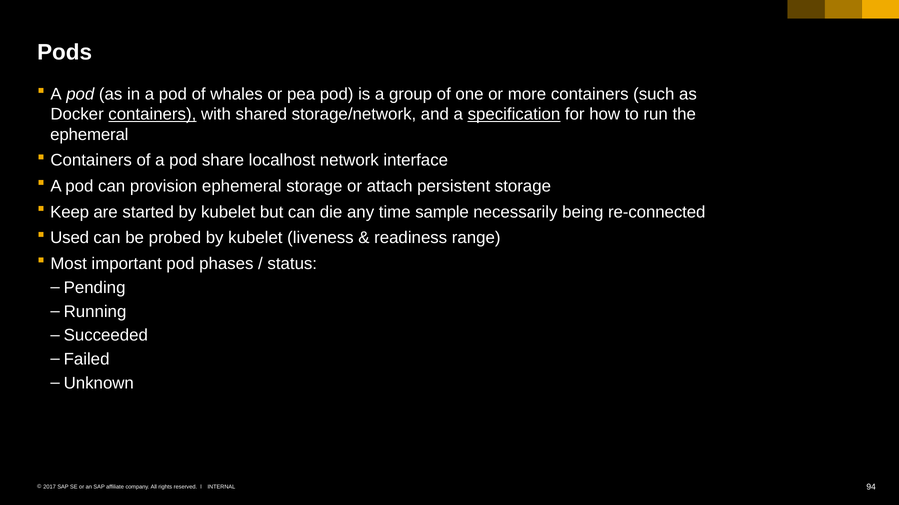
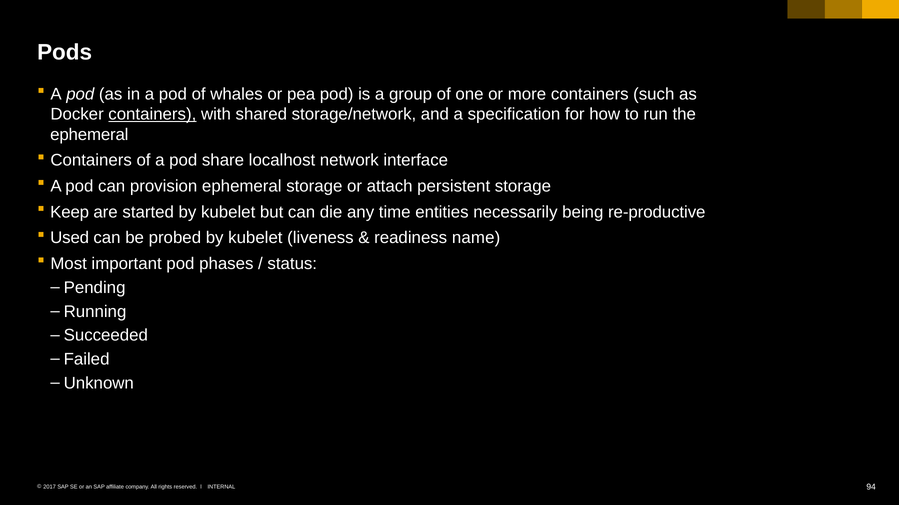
specification underline: present -> none (514, 114)
sample: sample -> entities (442, 212)
re-connected: re-connected -> re-productive (657, 212)
range: range -> name (476, 238)
